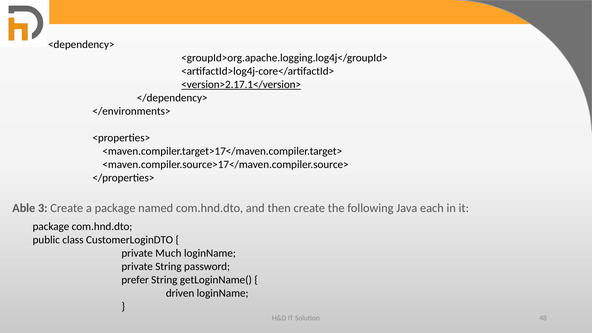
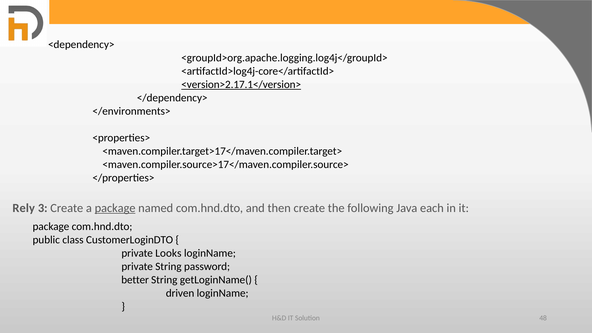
Able: Able -> Rely (24, 208)
package underline: none -> present (115, 208)
Much: Much -> Looks (168, 253)
prefer: prefer -> better (135, 280)
